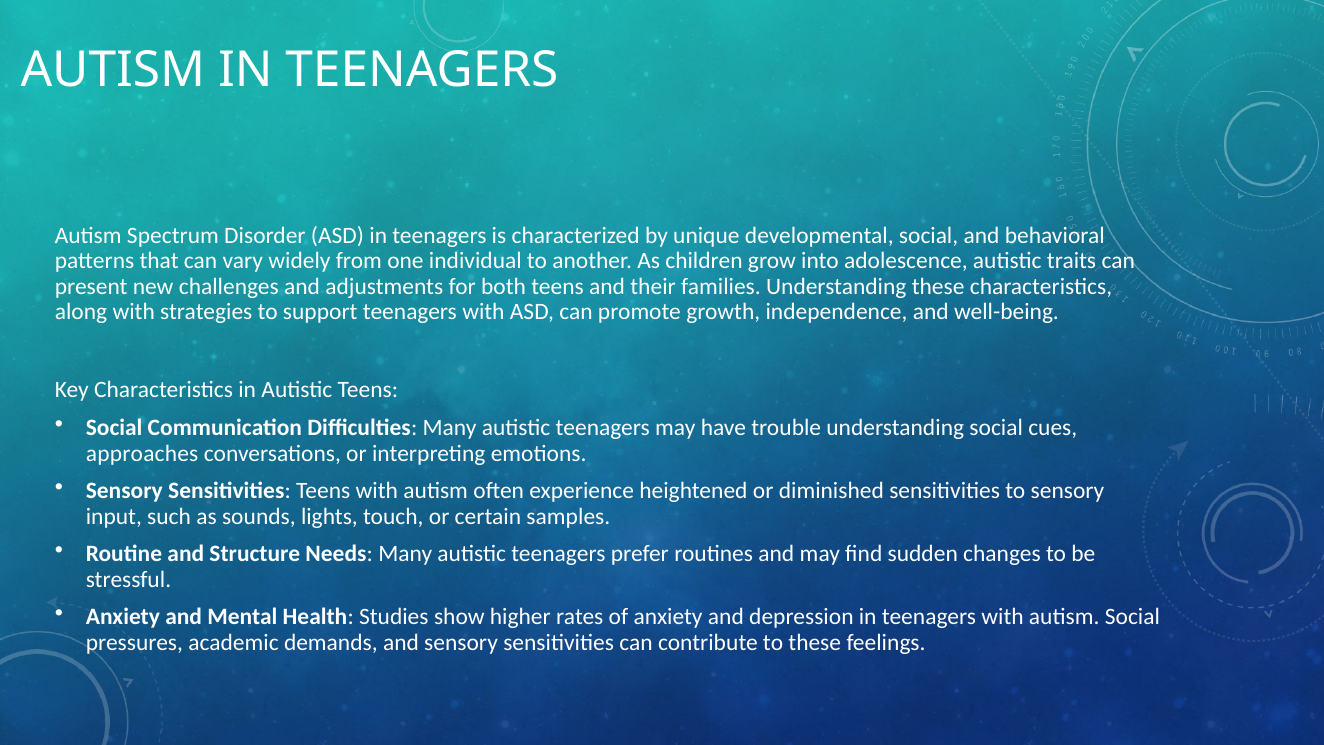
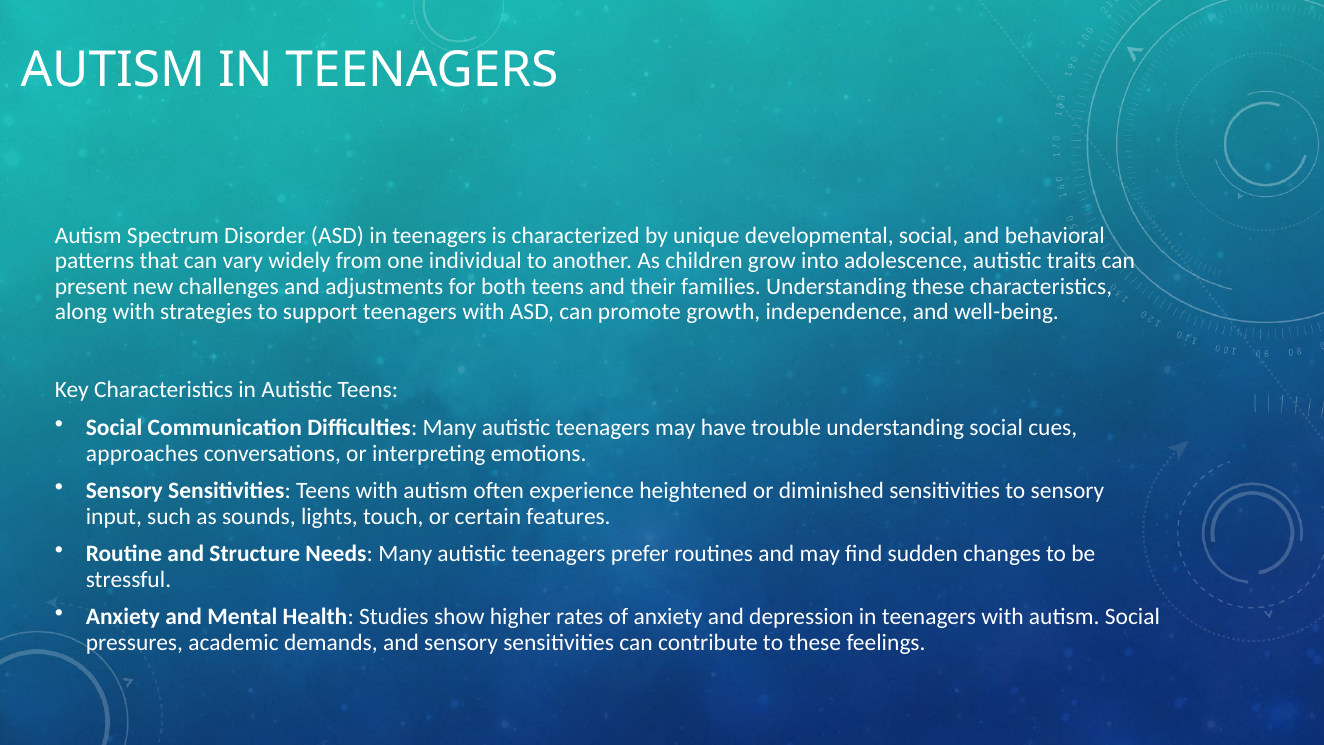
samples: samples -> features (568, 516)
